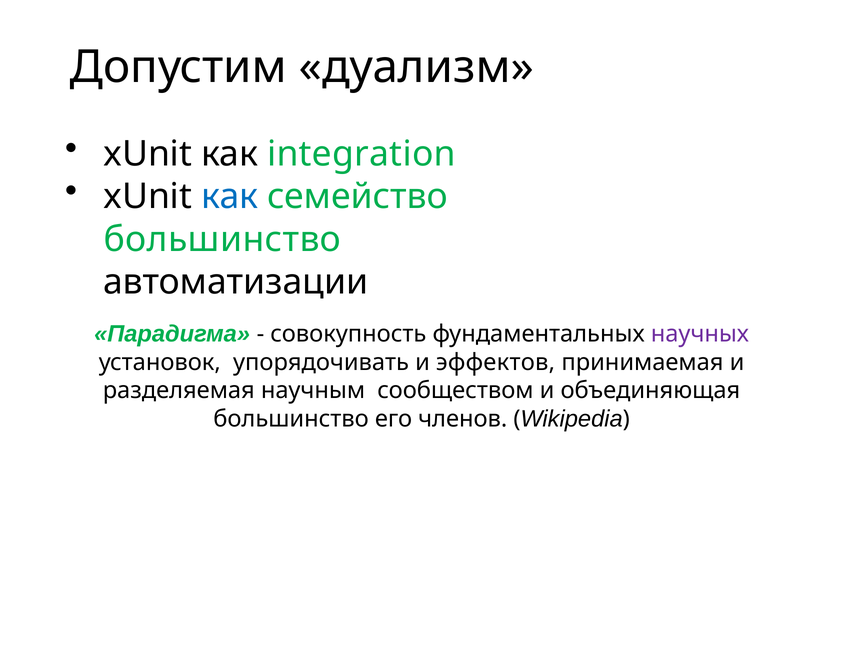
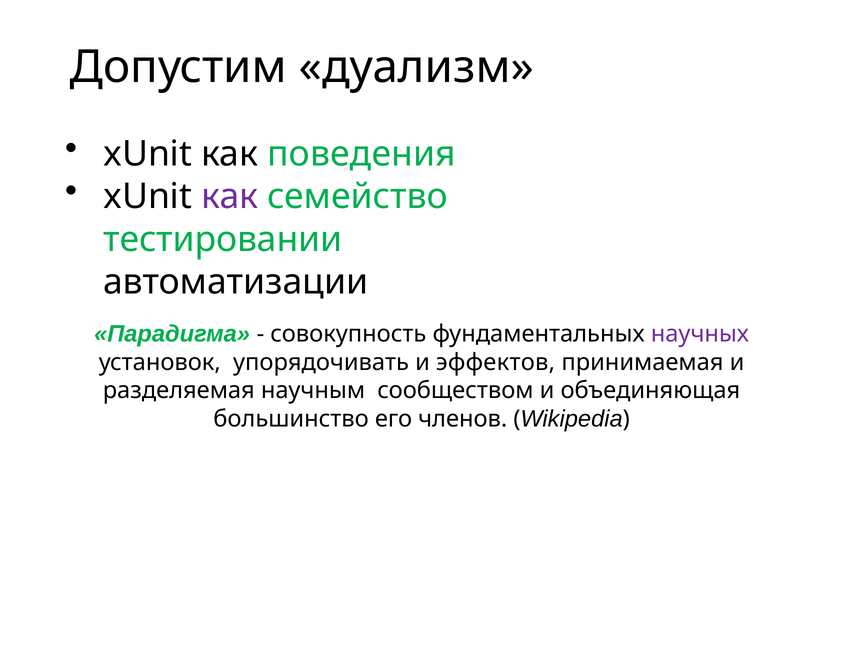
integration: integration -> поведения (362, 154)
как colour: blue -> purple (230, 197)
большинство: большинство -> тестировании (223, 240)
